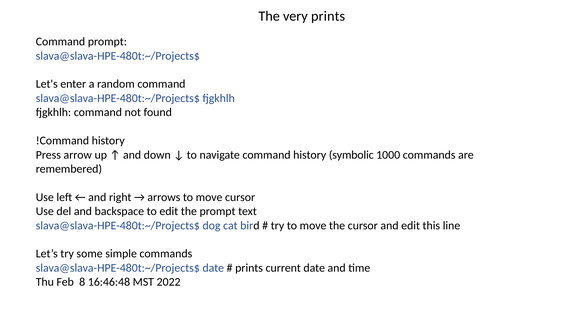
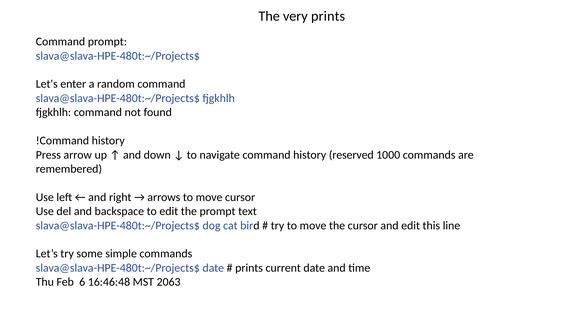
symbolic: symbolic -> reserved (351, 155)
8: 8 -> 6 (82, 282)
2022: 2022 -> 2063 (169, 282)
